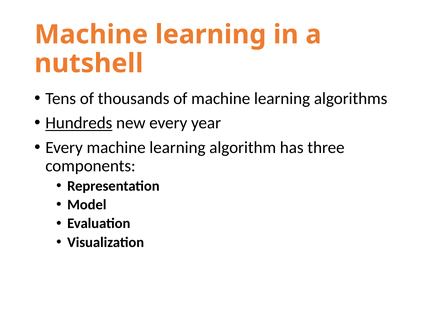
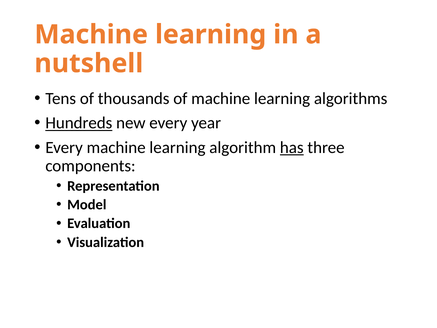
has underline: none -> present (292, 147)
